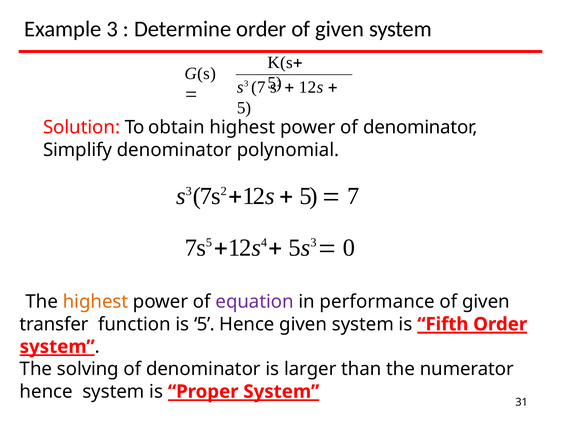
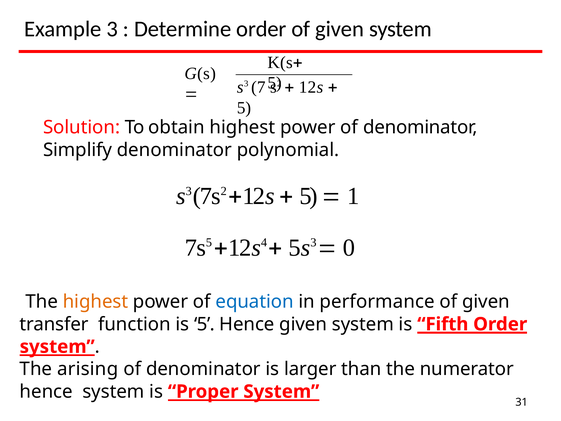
7: 7 -> 1 (353, 196)
equation colour: purple -> blue (255, 302)
solving: solving -> arising (88, 369)
